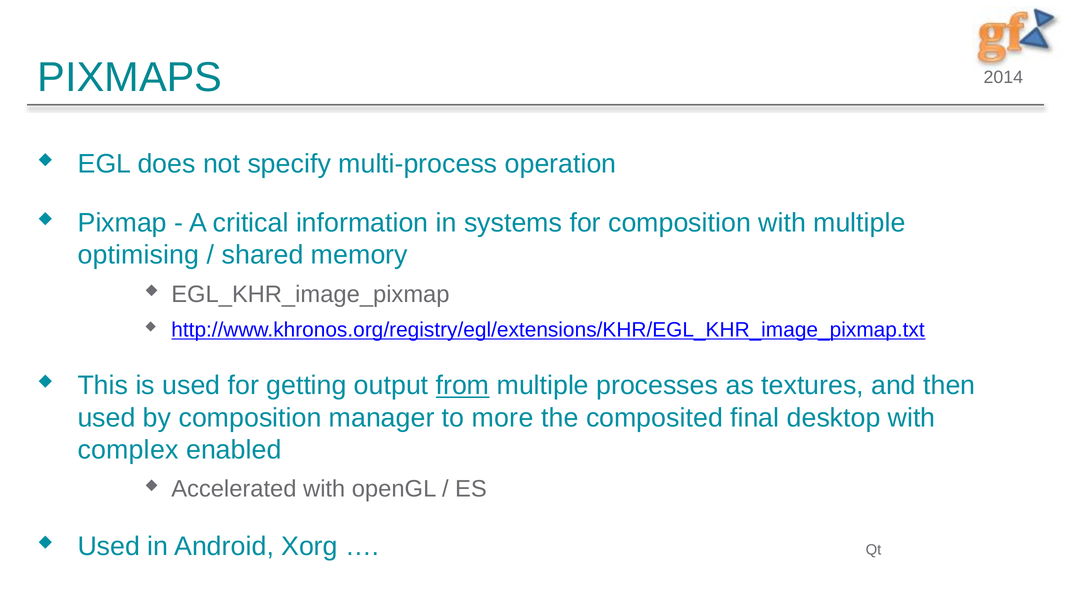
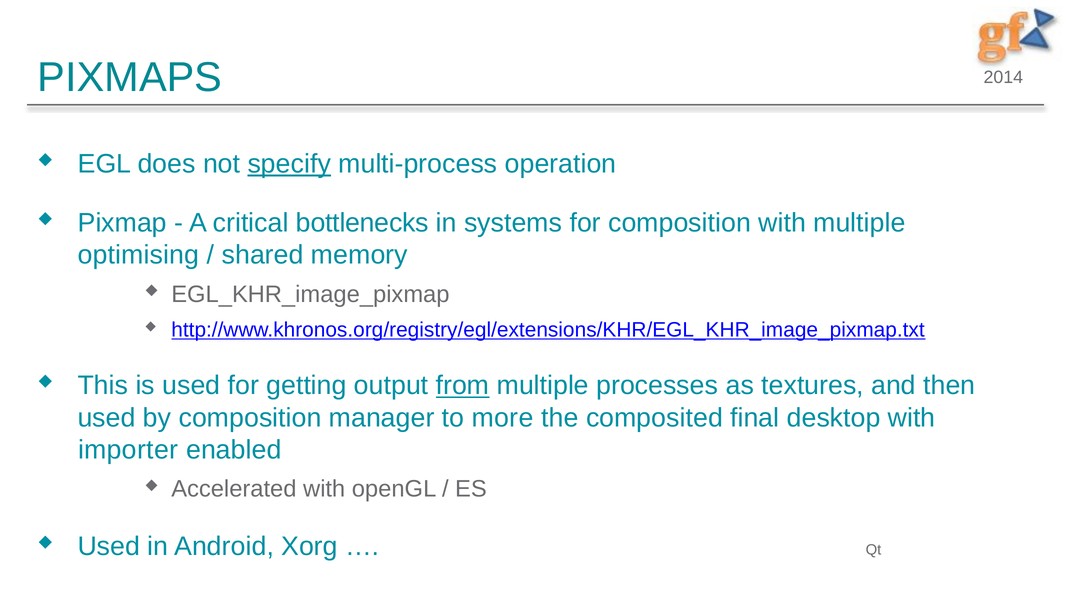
specify underline: none -> present (289, 164)
information: information -> bottlenecks (362, 223)
complex: complex -> importer (128, 450)
